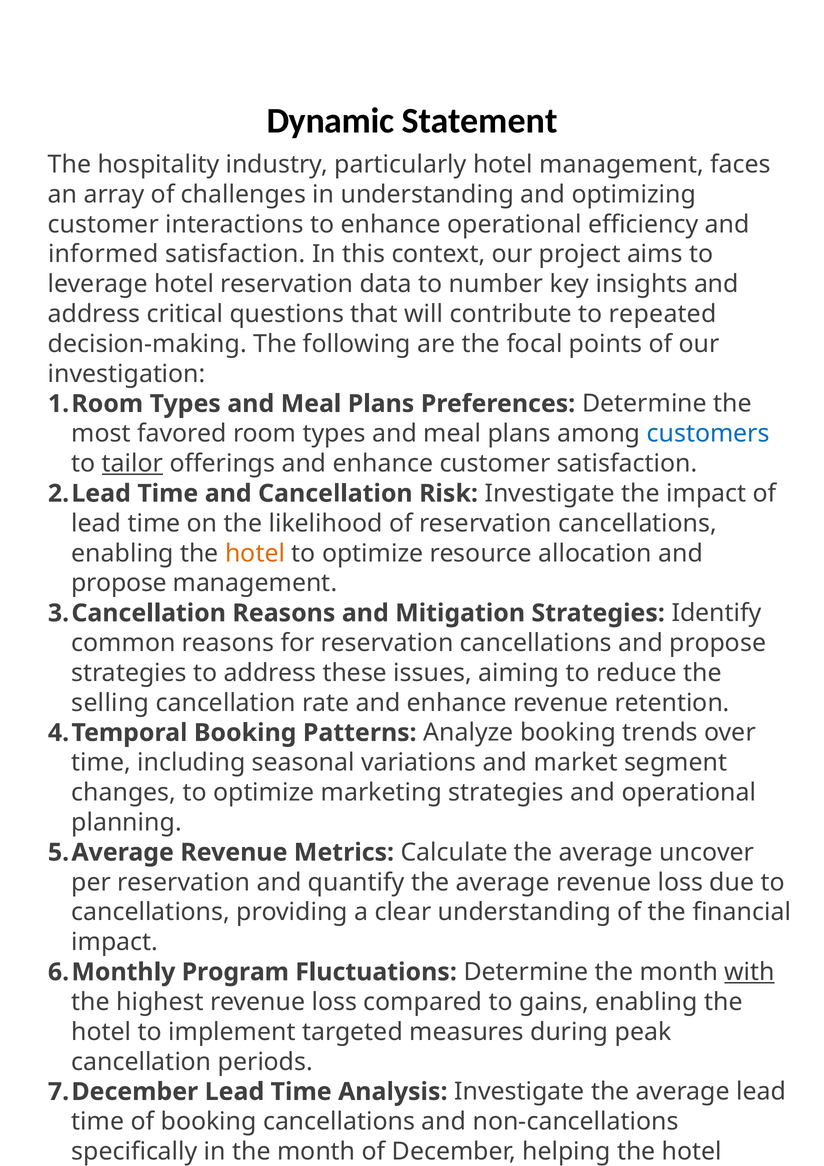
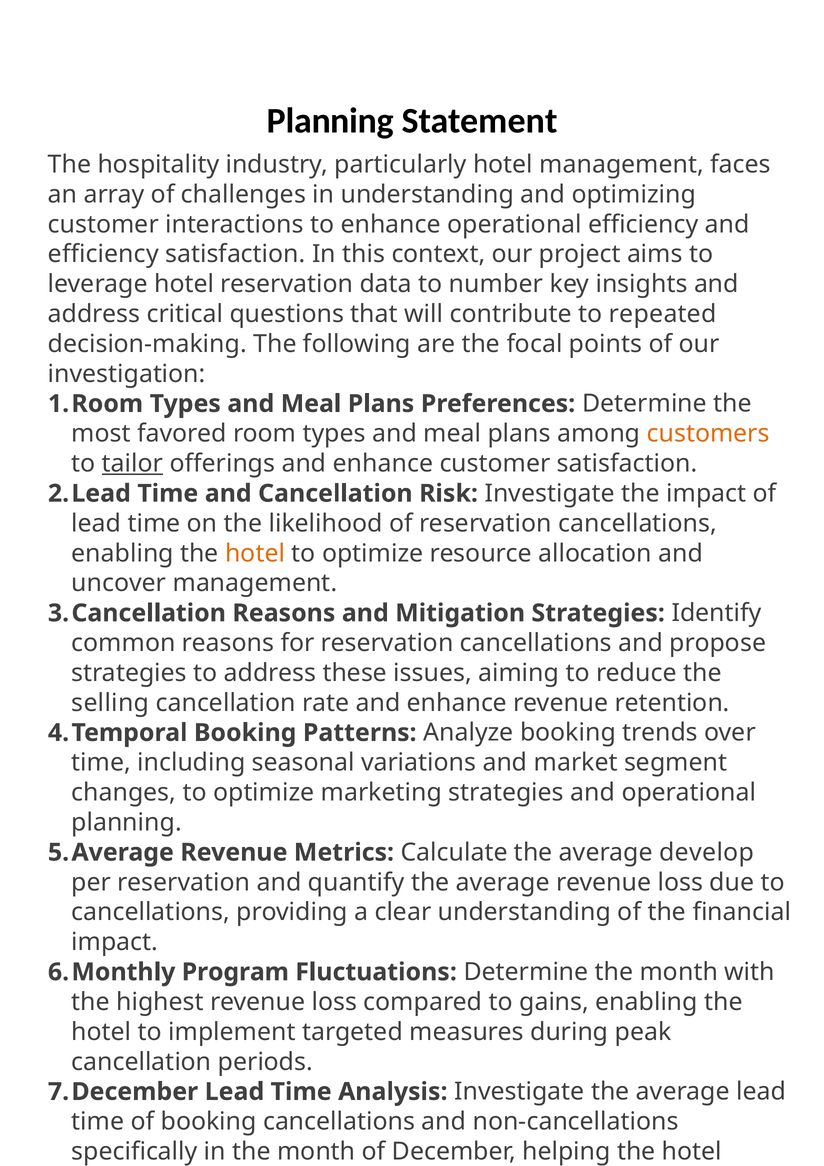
Dynamic: Dynamic -> Planning (330, 121)
informed: informed -> efficiency (103, 254)
customers colour: blue -> orange (708, 434)
propose: propose -> uncover (119, 583)
uncover: uncover -> develop (707, 852)
with underline: present -> none (750, 972)
